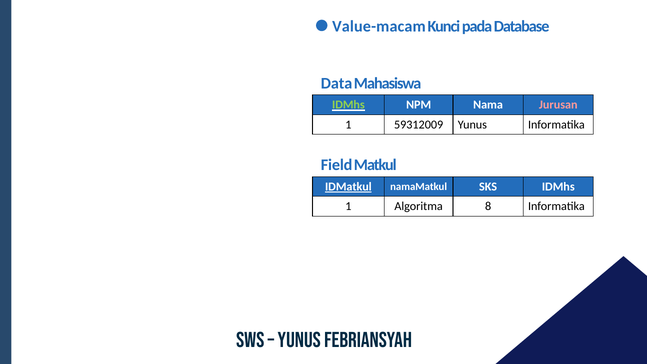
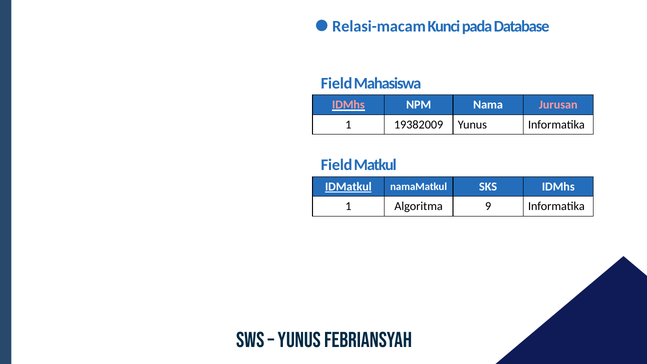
Value-macam: Value-macam -> Relasi-macam (379, 26)
Data: Data -> Field (337, 83)
IDMhs colour: light green -> pink (348, 105)
59312009: 59312009 -> 19382009 (419, 125)
8: 8 -> 9 (488, 206)
